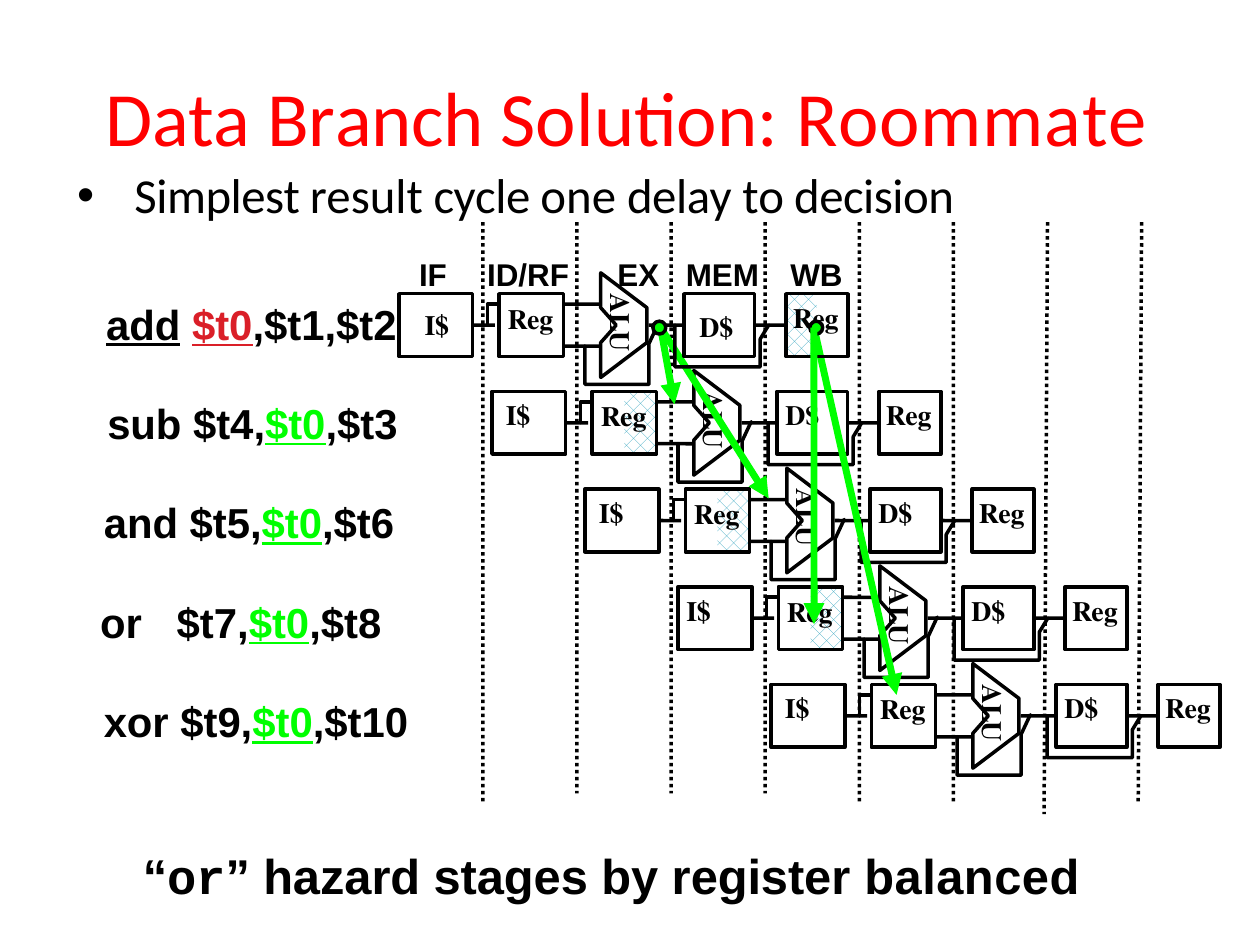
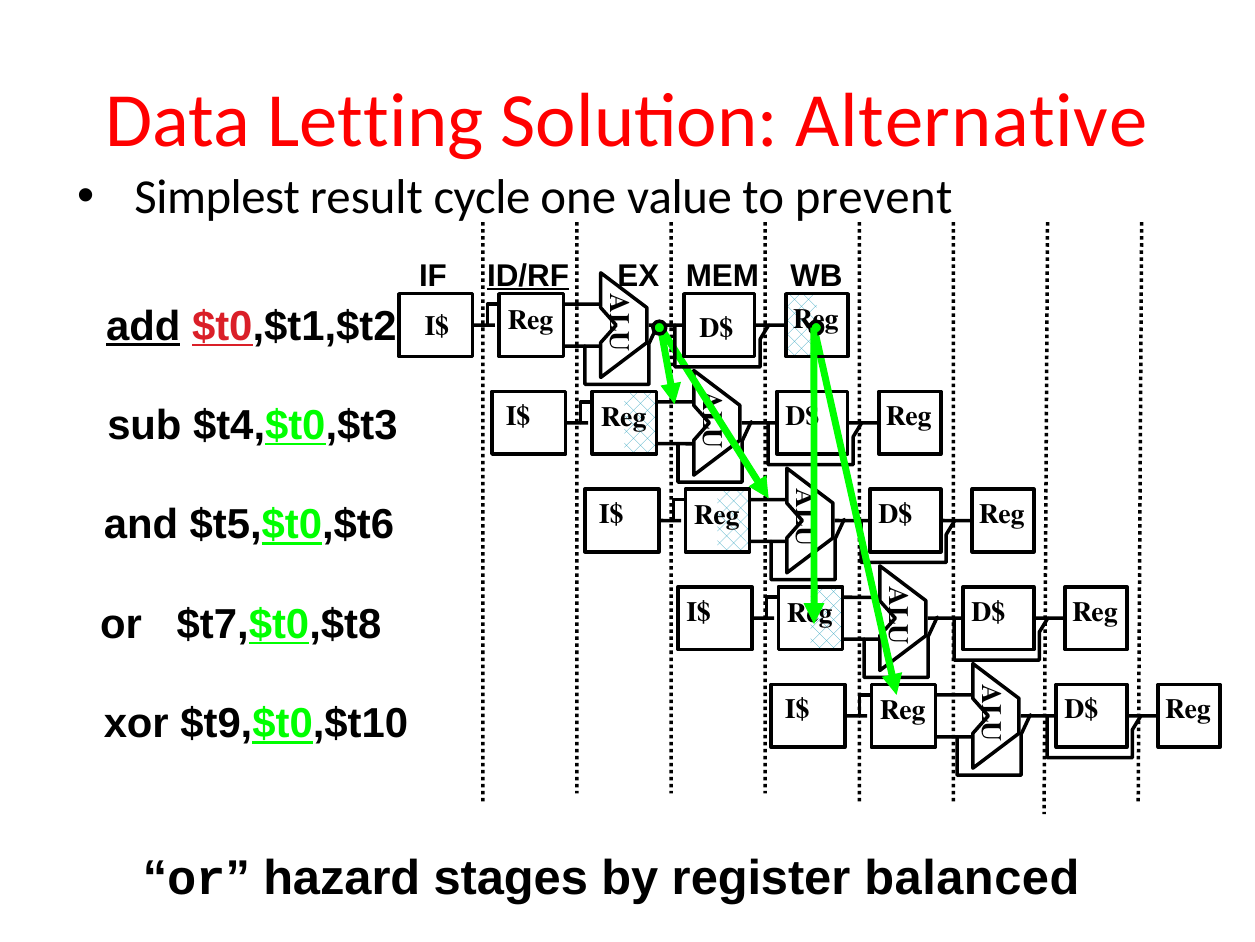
Branch: Branch -> Letting (375, 121)
Roommate: Roommate -> Alternative (971, 121)
delay: delay -> value (679, 198)
decision: decision -> prevent (874, 198)
ID/RF underline: none -> present (528, 276)
